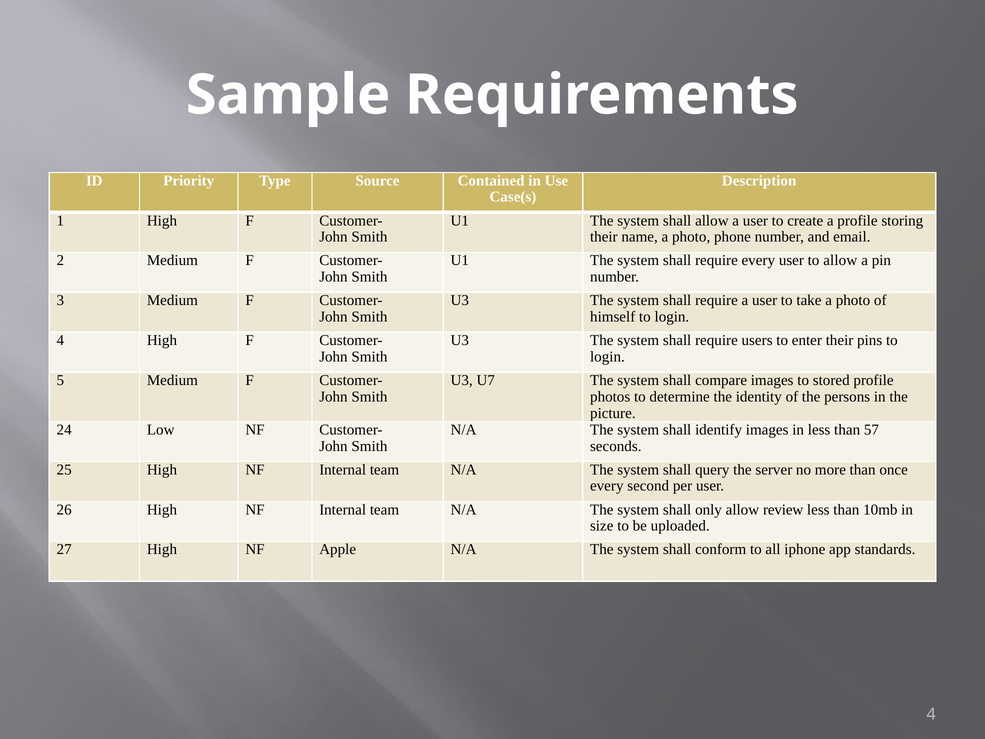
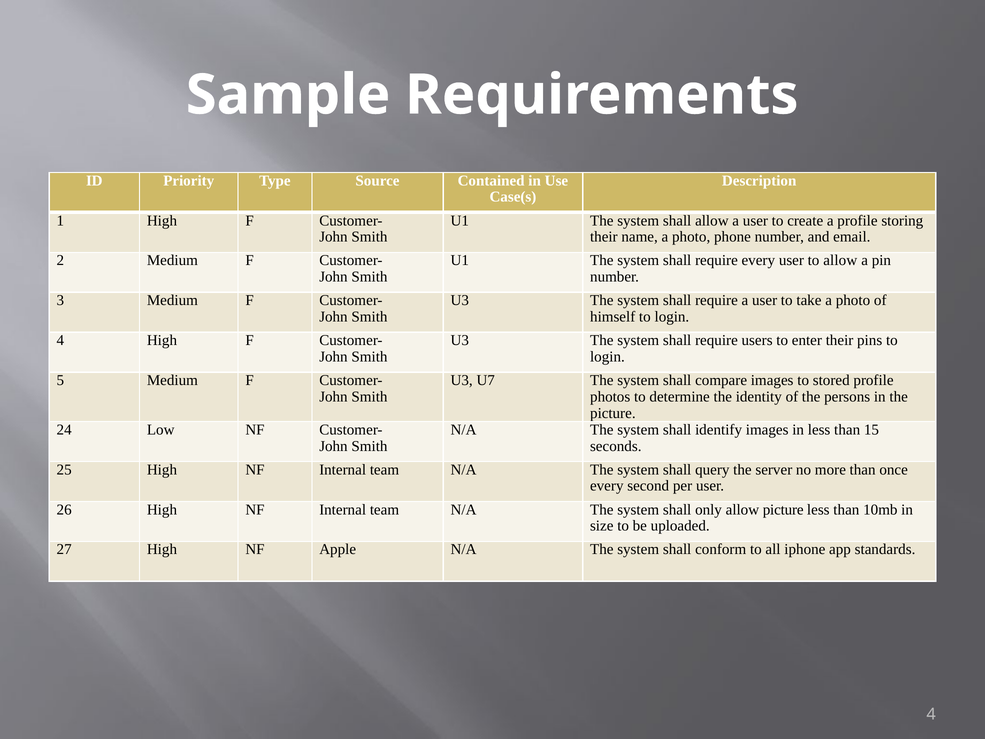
57: 57 -> 15 (871, 429)
allow review: review -> picture (783, 509)
